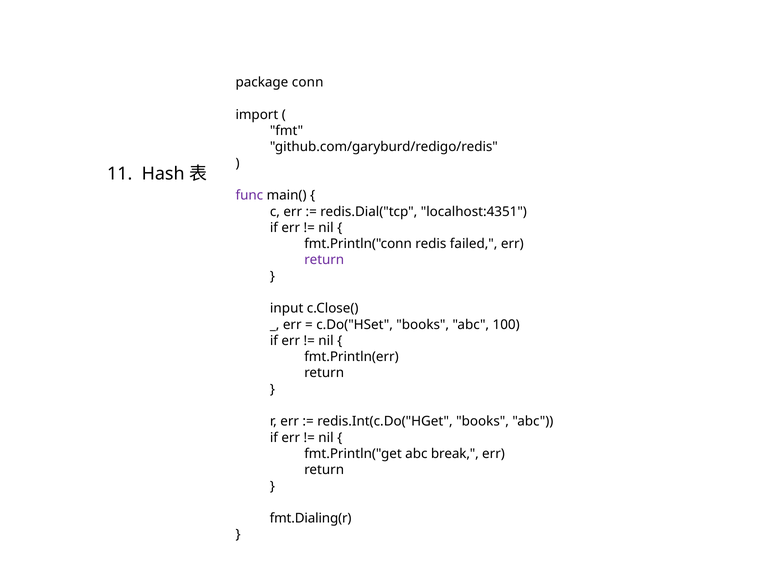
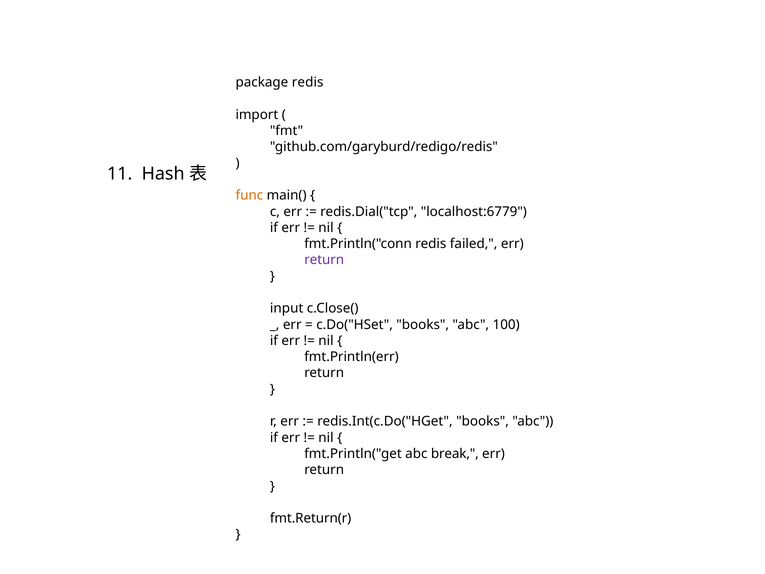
package conn: conn -> redis (308, 82)
func colour: purple -> orange (249, 195)
localhost:4351: localhost:4351 -> localhost:6779 (474, 212)
fmt.Dialing(r: fmt.Dialing(r -> fmt.Return(r (311, 518)
